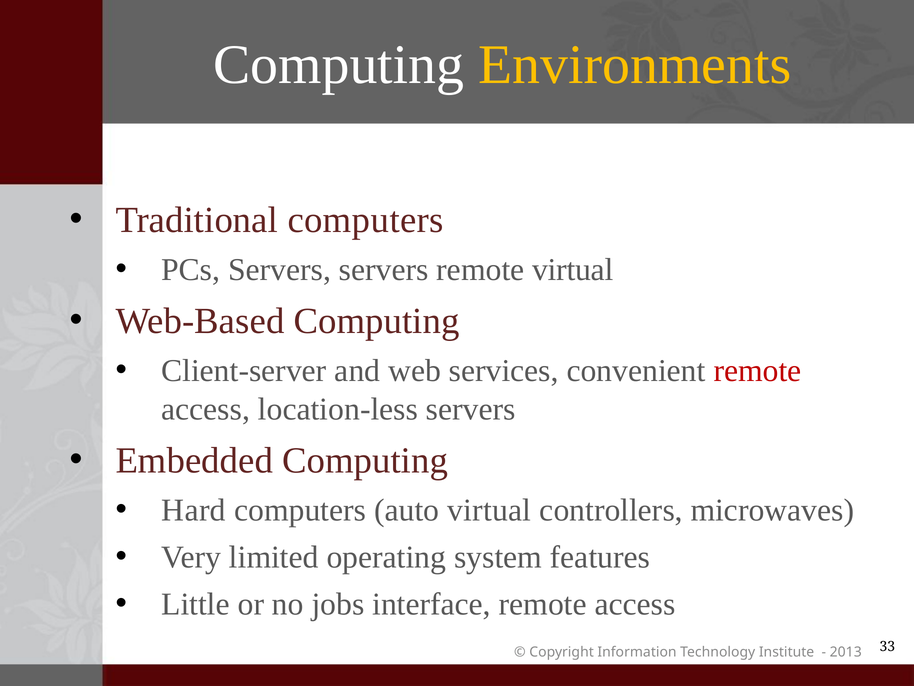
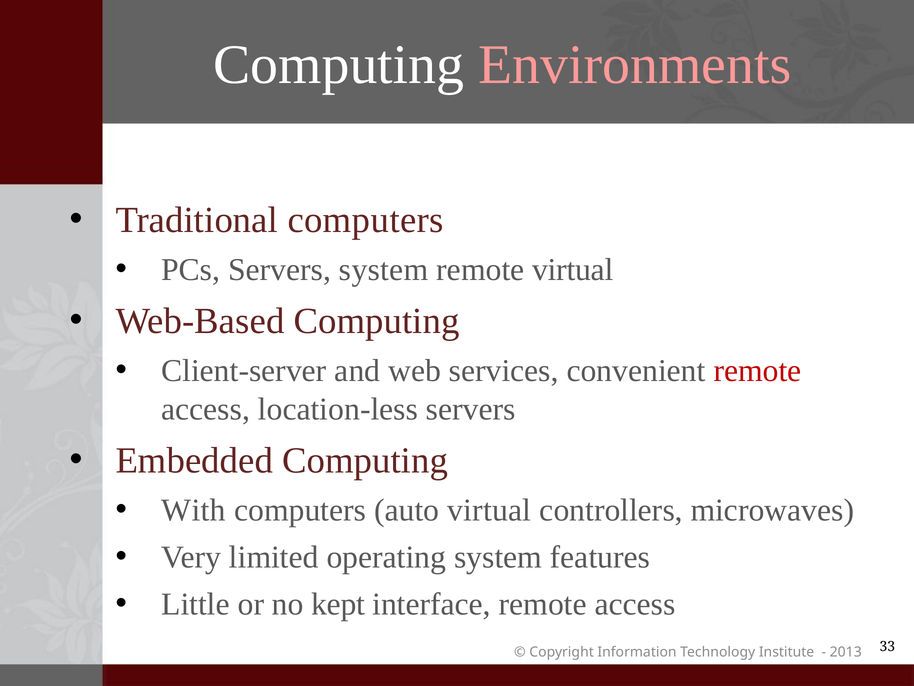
Environments colour: yellow -> pink (635, 65)
Servers servers: servers -> system (384, 269)
Hard: Hard -> With (194, 510)
jobs: jobs -> kept (338, 604)
